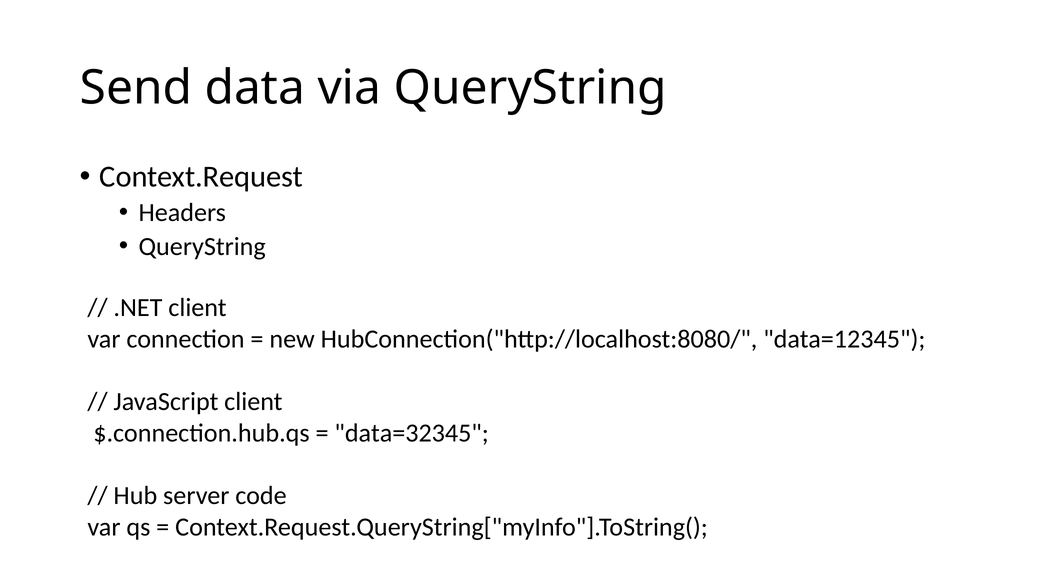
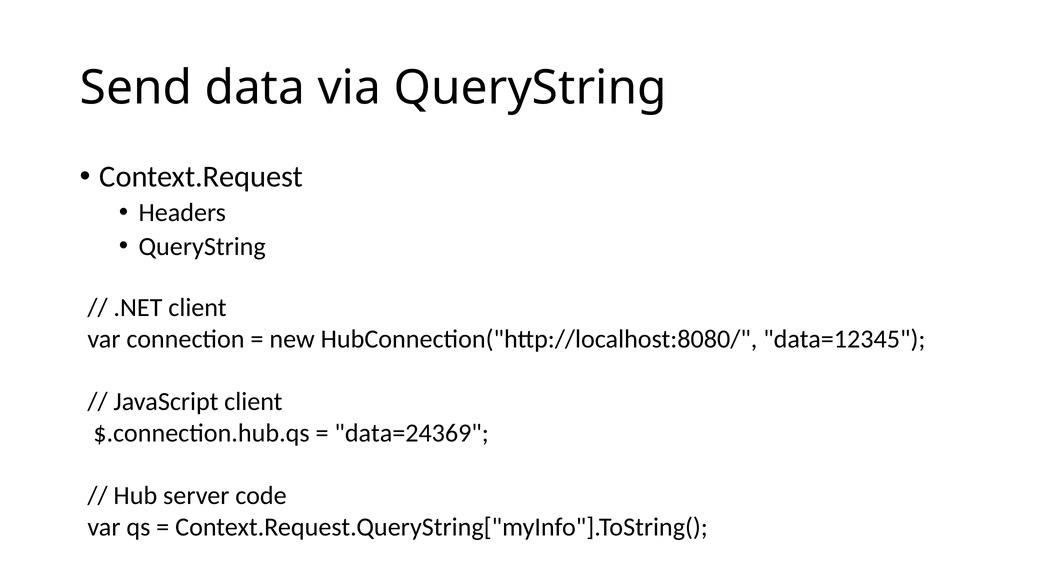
data=32345: data=32345 -> data=24369 (412, 433)
